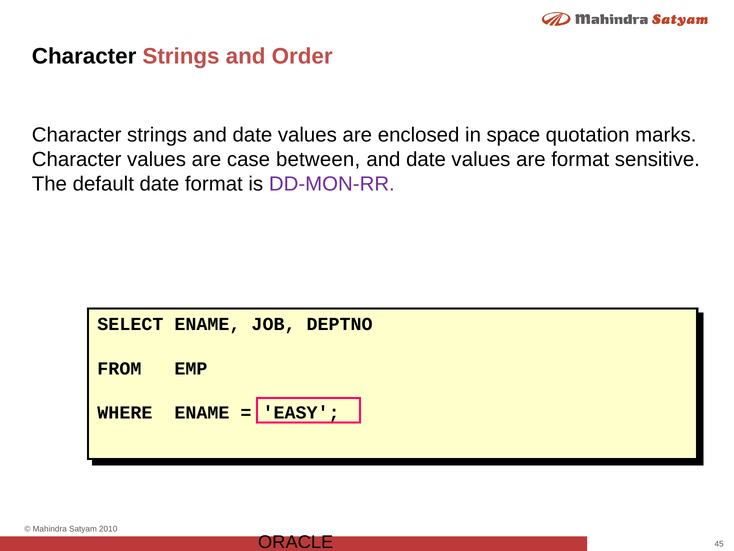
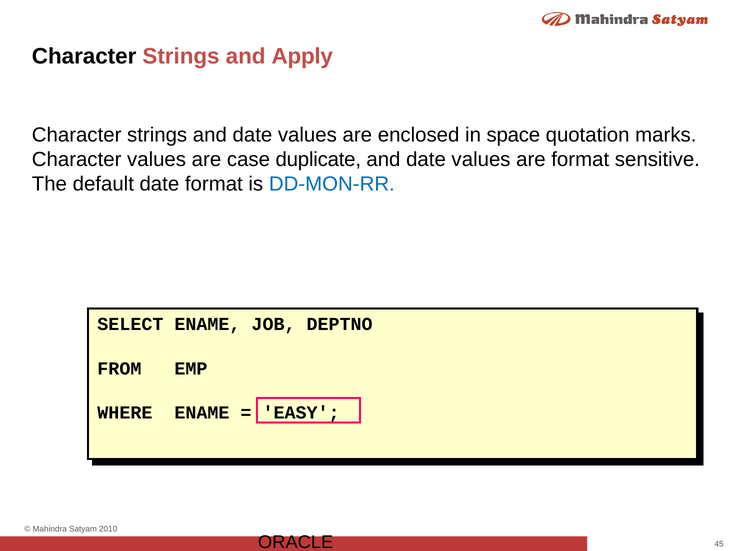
Order: Order -> Apply (302, 56)
between: between -> duplicate (318, 159)
DD-MON-RR colour: purple -> blue (332, 184)
